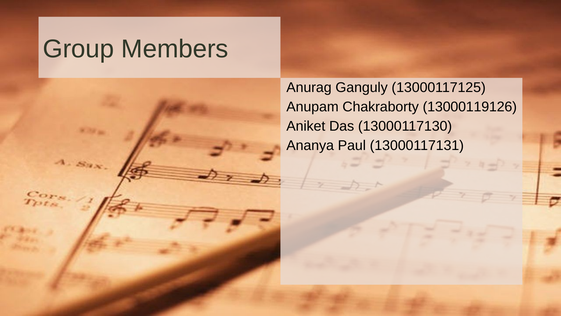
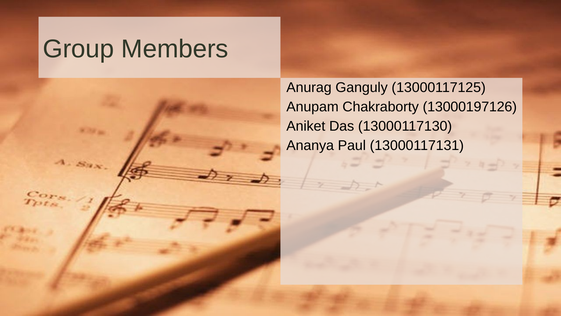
13000119126: 13000119126 -> 13000197126 (470, 107)
